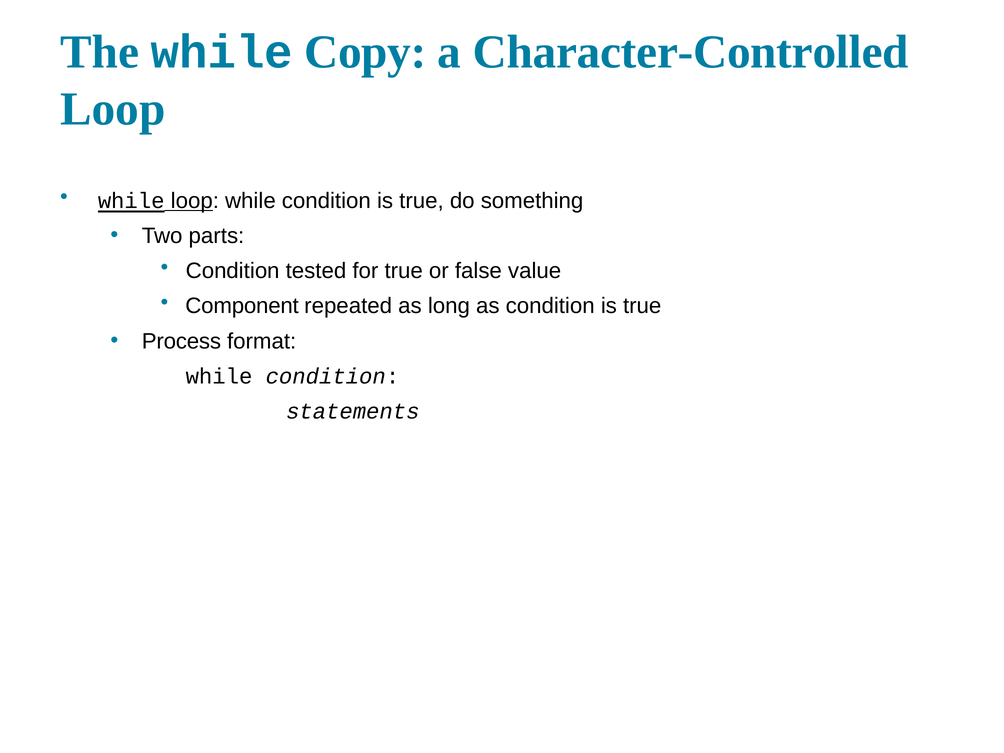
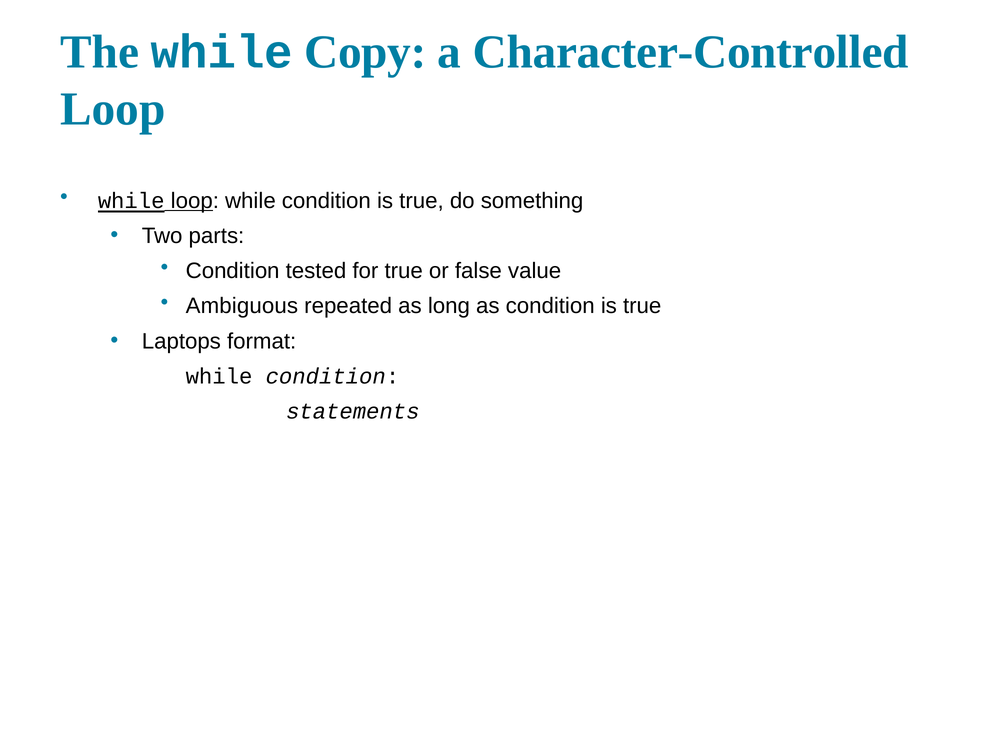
Component: Component -> Ambiguous (242, 306)
Process: Process -> Laptops (181, 341)
